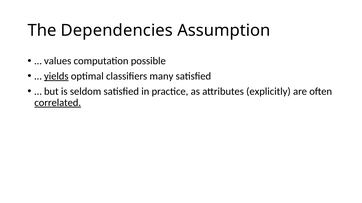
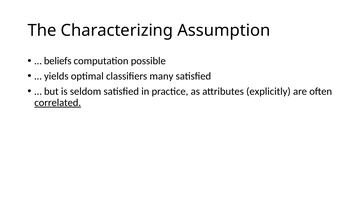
Dependencies: Dependencies -> Characterizing (117, 30)
values: values -> beliefs (58, 61)
yields underline: present -> none (56, 76)
